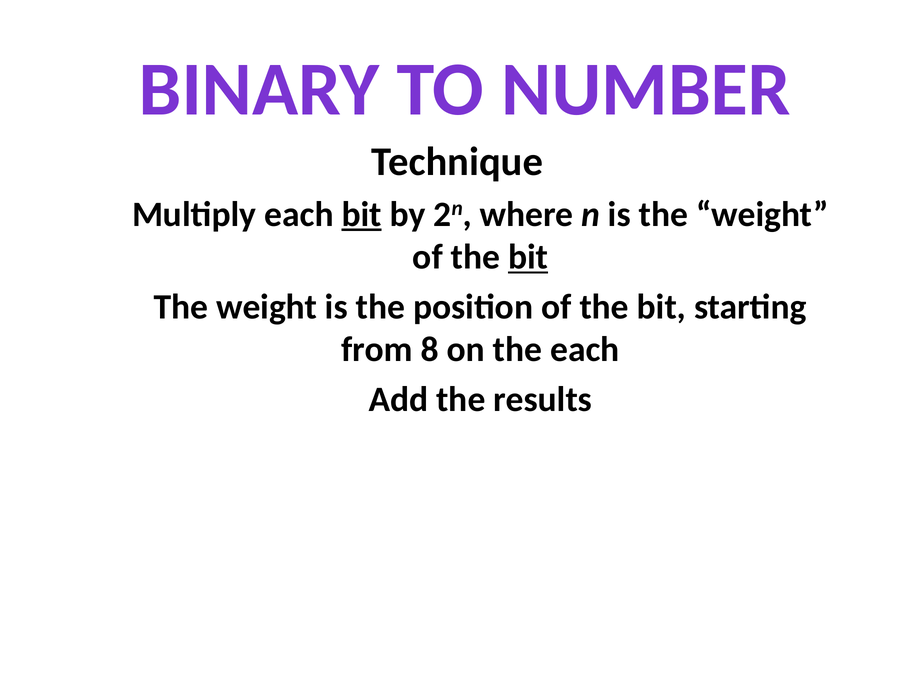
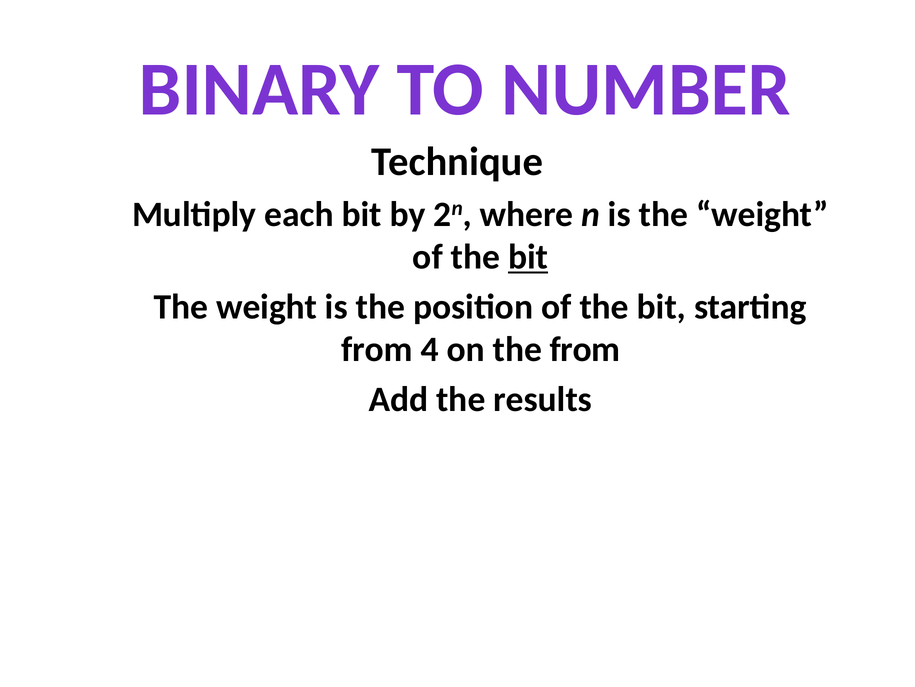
bit underline: present -> none (362, 214)
8: 8 -> 4 (430, 349)
the each: each -> from (585, 349)
